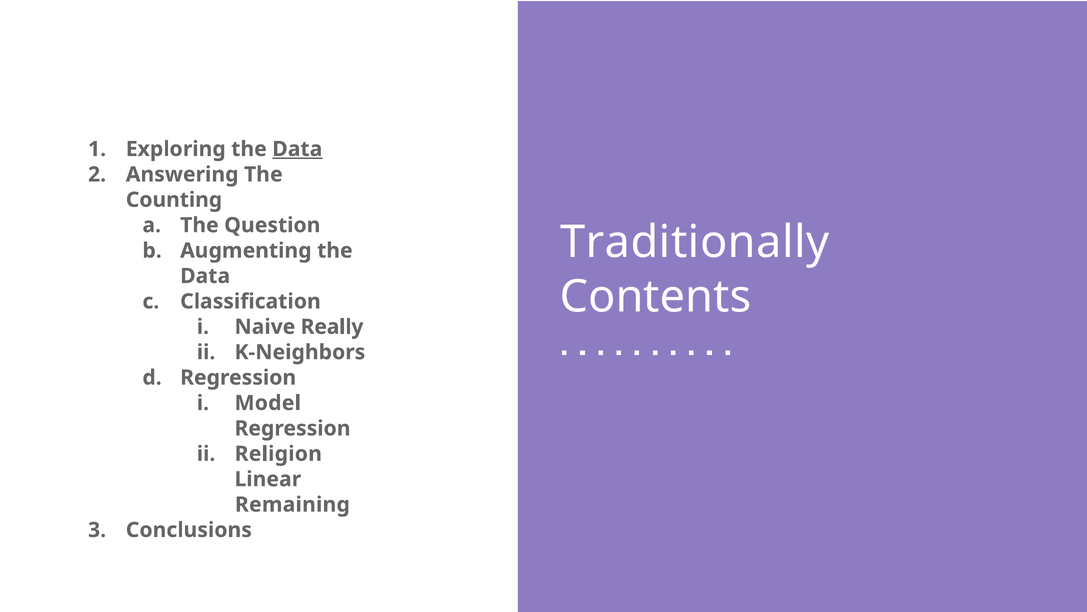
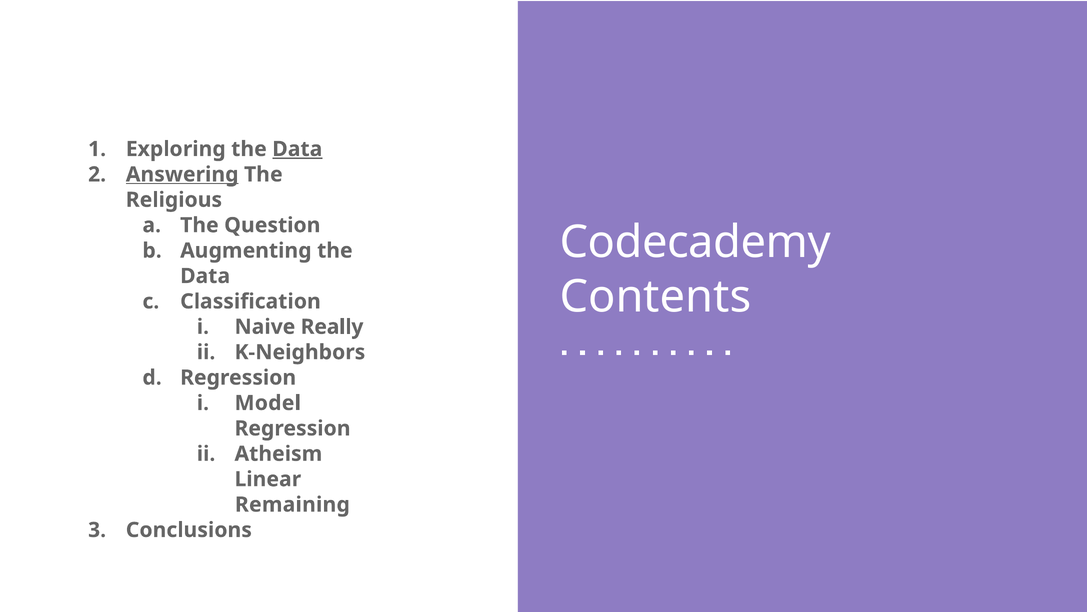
Answering underline: none -> present (182, 174)
Counting: Counting -> Religious (174, 200)
Traditionally: Traditionally -> Codecademy (695, 242)
Religion: Religion -> Atheism (278, 453)
